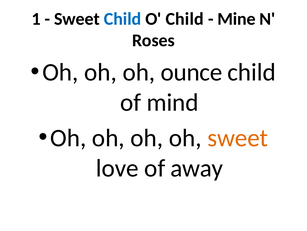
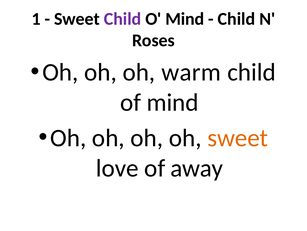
Child colour: blue -> purple (123, 19)
O Child: Child -> Mind (185, 19)
Mine: Mine -> Child (236, 19)
ounce: ounce -> warm (191, 72)
